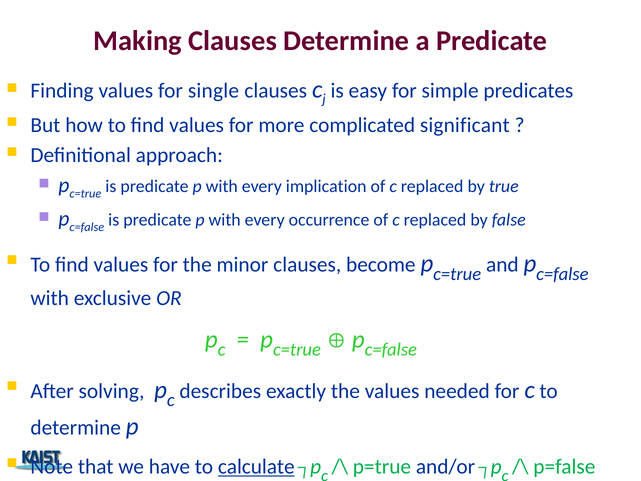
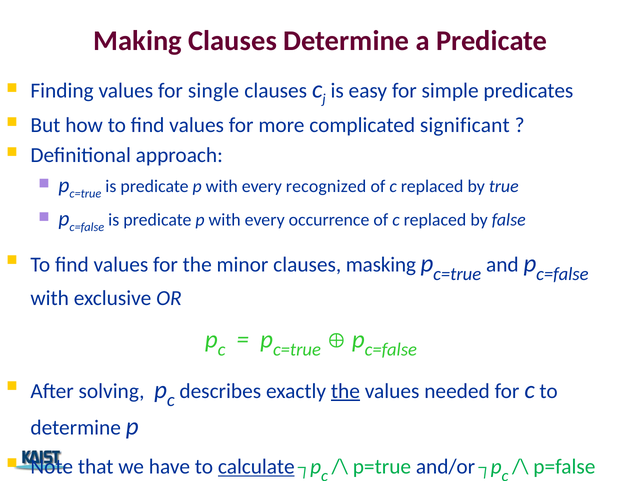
implication: implication -> recognized (326, 186)
become: become -> masking (381, 265)
the underline: none -> present (345, 391)
